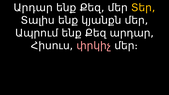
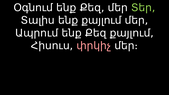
Արդար: Արդար -> Օգնում (33, 8)
Տեր colour: yellow -> light green (143, 8)
ենք կյանքն: կյանքն -> քայլում (101, 20)
Քեզ արդար: արդար -> քայլում (132, 33)
